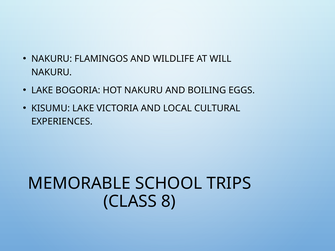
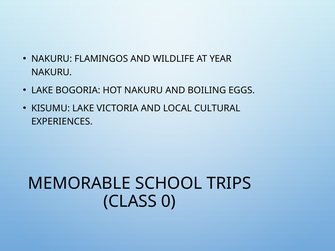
WILL: WILL -> YEAR (221, 59)
8: 8 -> 0 (168, 202)
